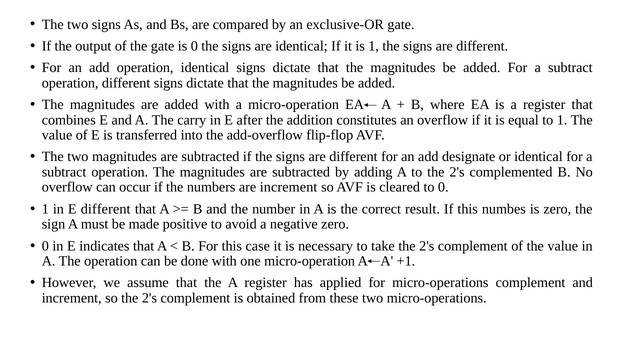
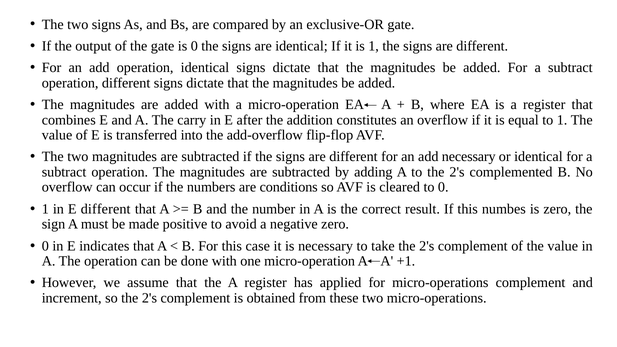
add designate: designate -> necessary (469, 157)
are increment: increment -> conditions (289, 187)
